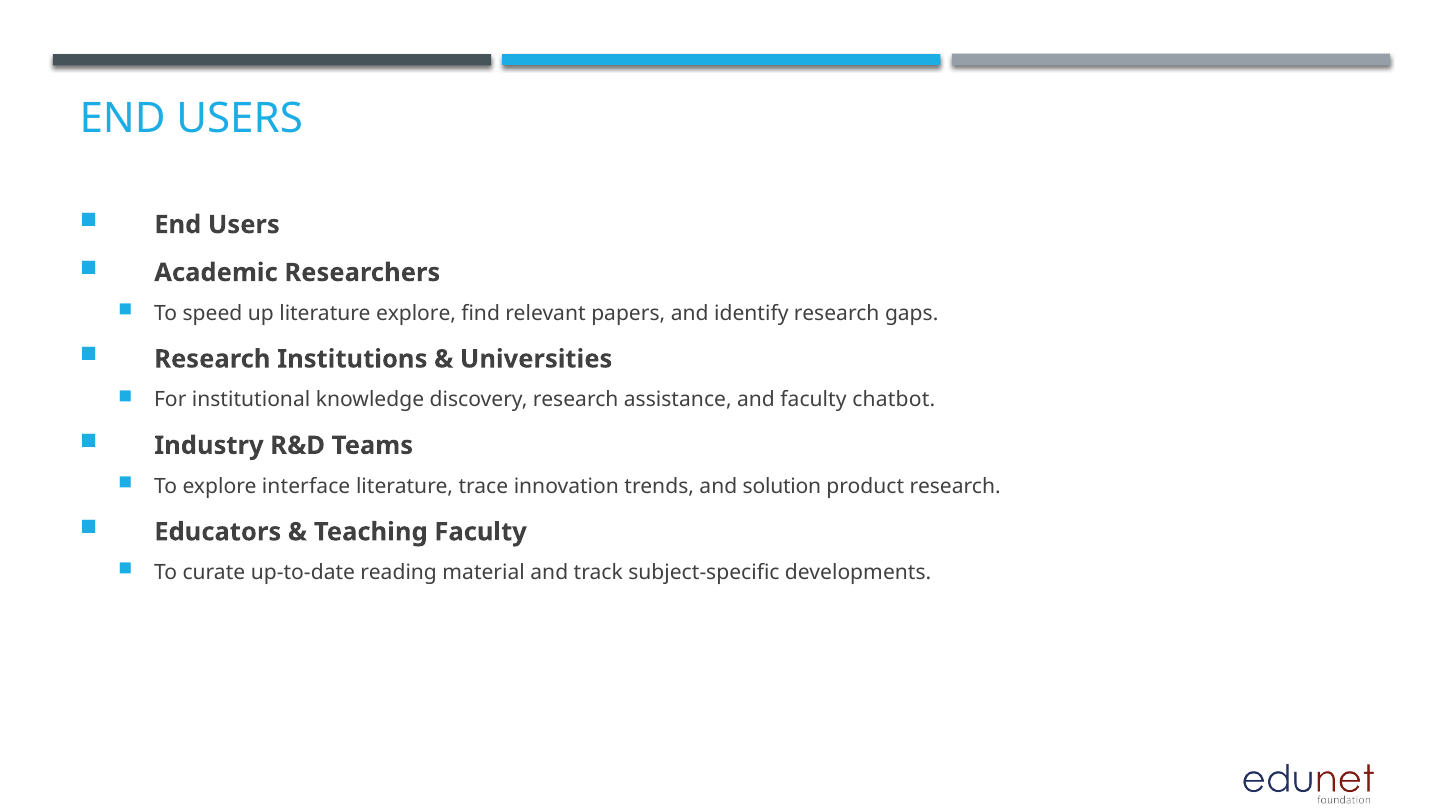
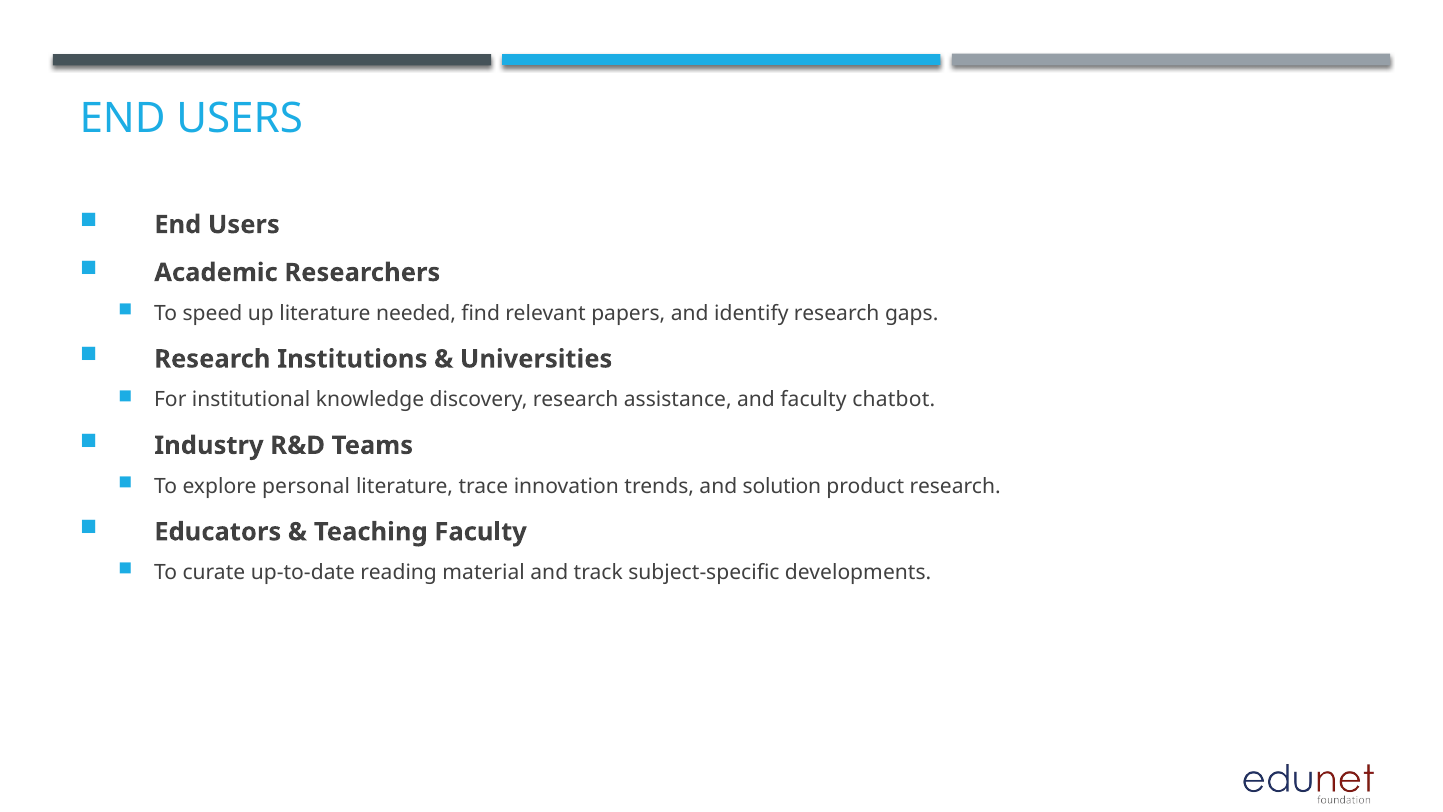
literature explore: explore -> needed (416, 313)
interface: interface -> personal (306, 486)
